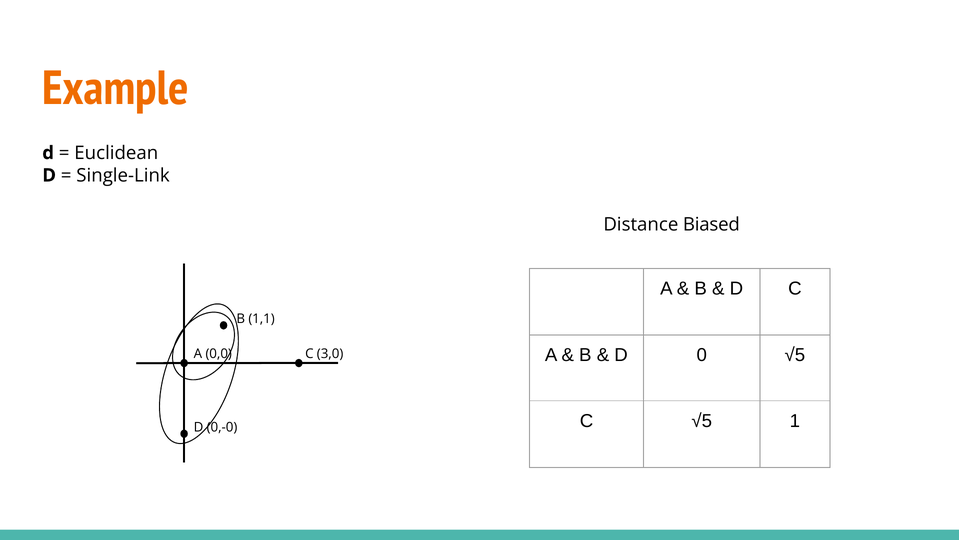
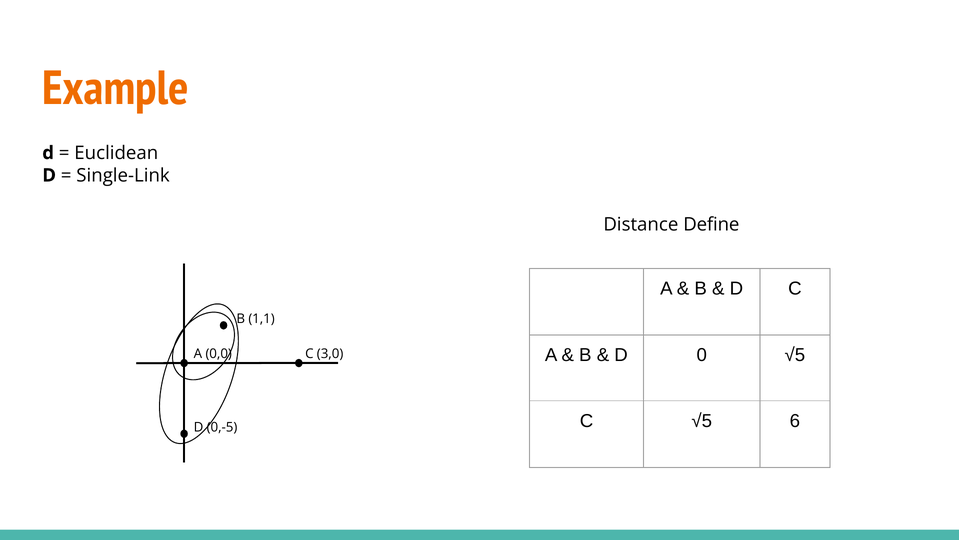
Biased: Biased -> Define (711, 225)
1: 1 -> 6 (795, 421)
0,-0: 0,-0 -> 0,-5 (222, 427)
